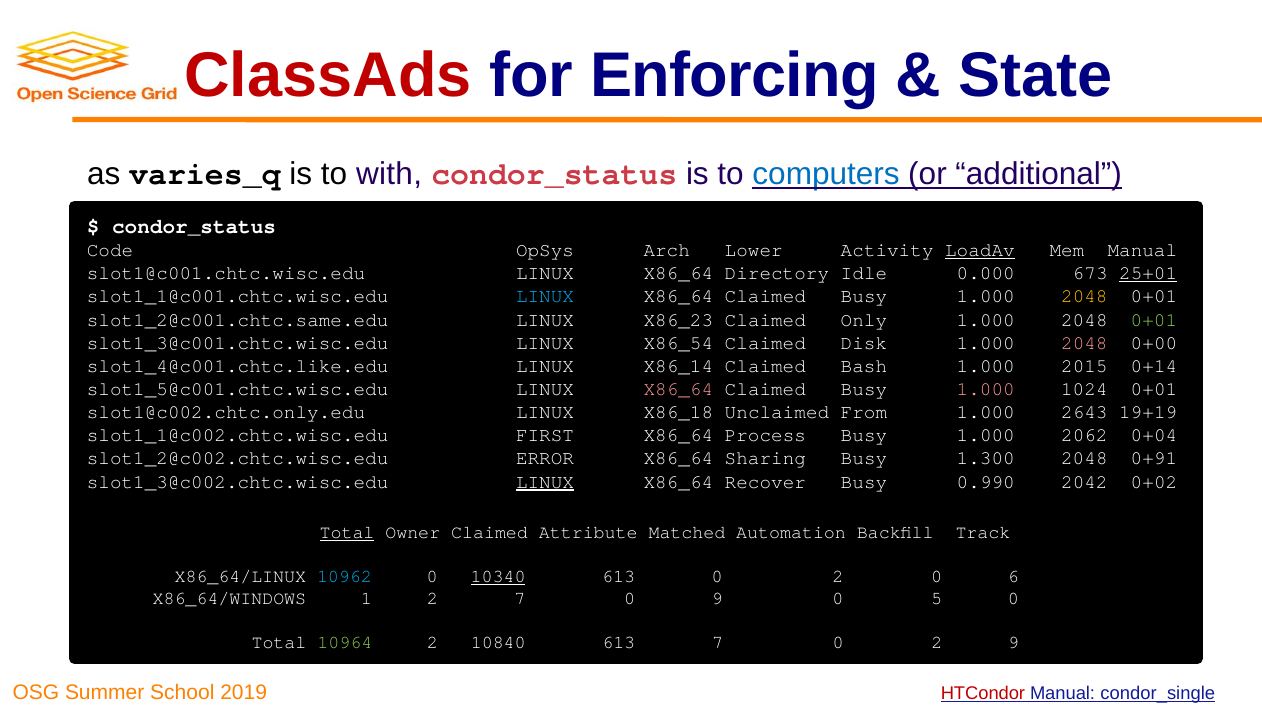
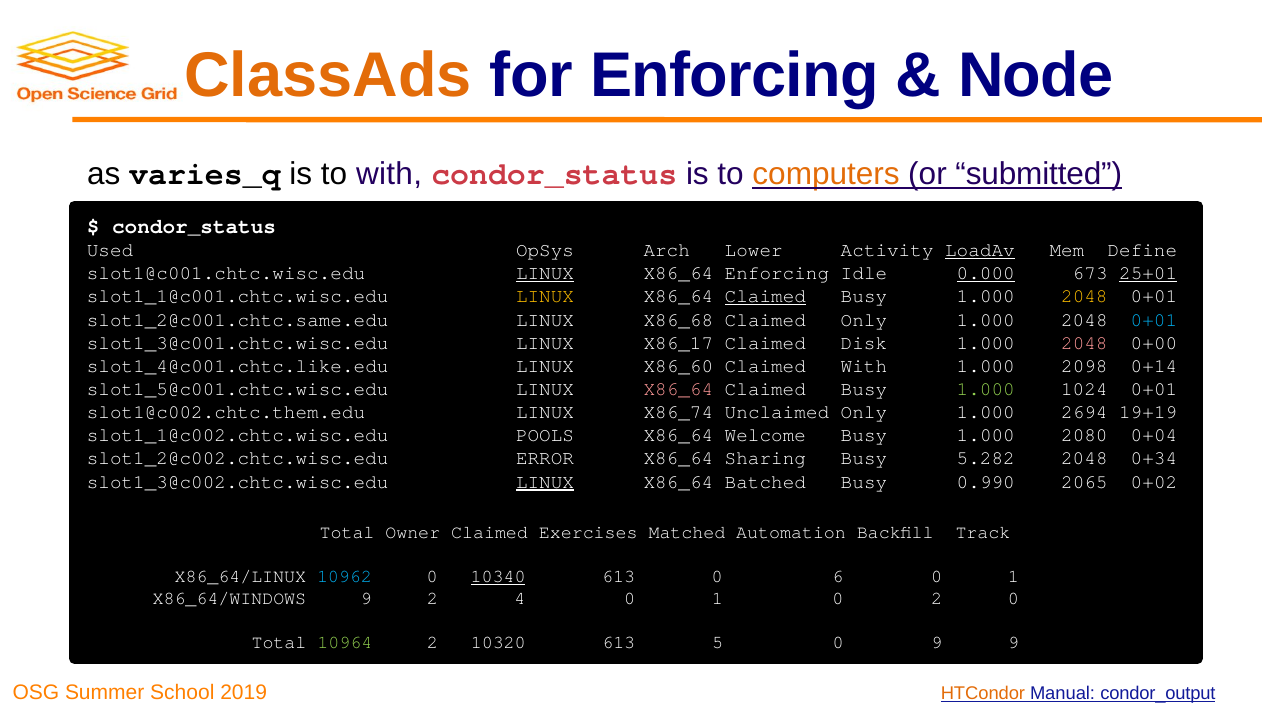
ClassAds colour: red -> orange (328, 75)
State: State -> Node (1036, 75)
computers colour: blue -> orange (826, 174)
additional: additional -> submitted (1039, 174)
Code: Code -> Used (110, 250)
Mem Manual: Manual -> Define (1142, 250)
LINUX underline: none -> present (545, 273)
X86_64 Directory: Directory -> Enforcing (777, 273)
0.000 underline: none -> present (986, 273)
LINUX colour: light blue -> yellow (545, 296)
Claimed underline: none -> present (765, 296)
X86_23: X86_23 -> X86_68 (678, 320)
0+01 colour: light green -> light blue (1154, 320)
X86_54: X86_54 -> X86_17 (678, 343)
X86_14: X86_14 -> X86_60 (678, 366)
Claimed Bash: Bash -> With (864, 366)
2015: 2015 -> 2098 (1084, 366)
1.000 colour: pink -> light green (986, 389)
slot1@c002.chtc.only.edu: slot1@c002.chtc.only.edu -> slot1@c002.chtc.them.edu (226, 412)
X86_18: X86_18 -> X86_74 (678, 412)
Unclaimed From: From -> Only (864, 412)
2643: 2643 -> 2694 (1084, 412)
FIRST: FIRST -> POOLS (545, 435)
Process: Process -> Welcome (765, 435)
2062: 2062 -> 2080 (1084, 435)
1.300: 1.300 -> 5.282 (986, 459)
0+91: 0+91 -> 0+34 (1154, 459)
Recover: Recover -> Batched (765, 482)
2042: 2042 -> 2065 (1084, 482)
Total underline: present -> none (347, 532)
Attribute: Attribute -> Exercises (588, 532)
613 0 2: 2 -> 6 (838, 577)
6: 6 -> 1 (1013, 577)
X86_64/WINDOWS 1: 1 -> 9 (366, 599)
2 7: 7 -> 4 (520, 599)
9: 9 -> 1 (717, 599)
0 5: 5 -> 2 (937, 599)
10840: 10840 -> 10320 (498, 643)
613 7: 7 -> 5 (718, 643)
2: 2 -> 9 (937, 643)
HTCondor colour: red -> orange (983, 694)
condor_single: condor_single -> condor_output (1158, 694)
